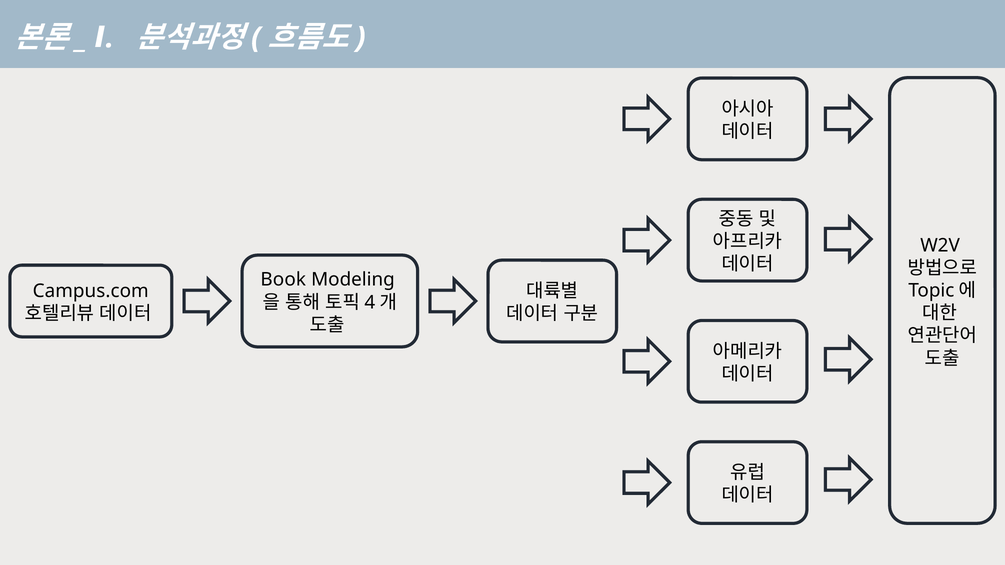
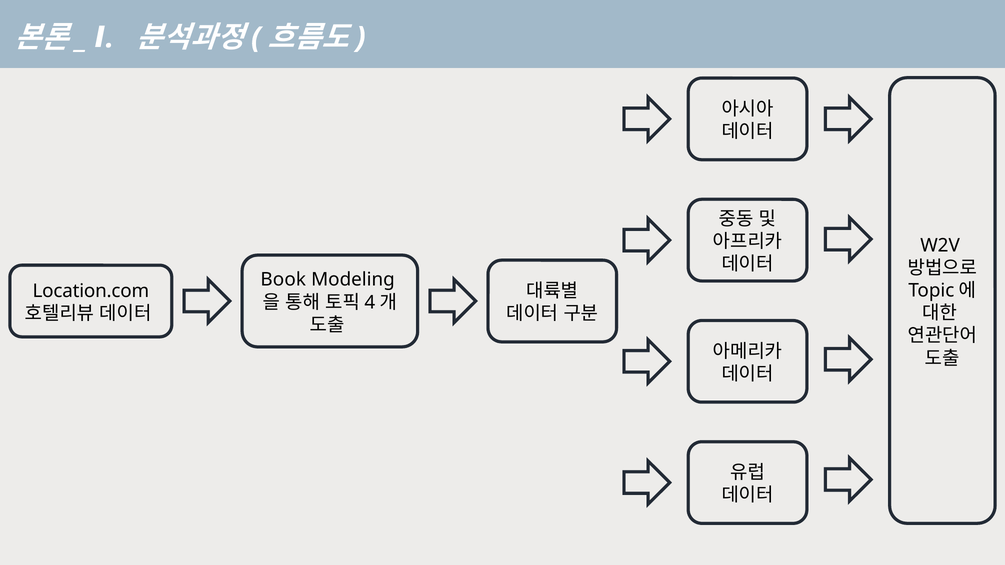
Campus.com: Campus.com -> Location.com (91, 291)
